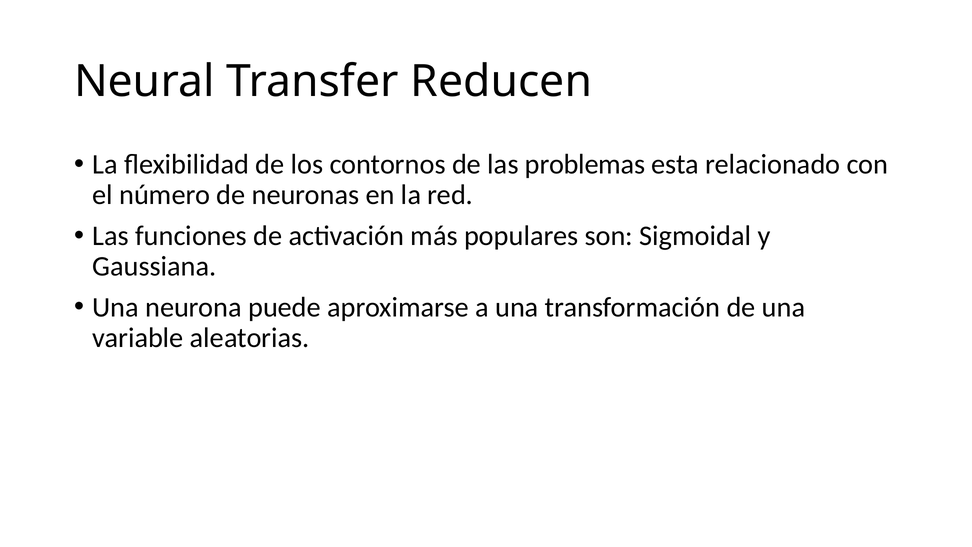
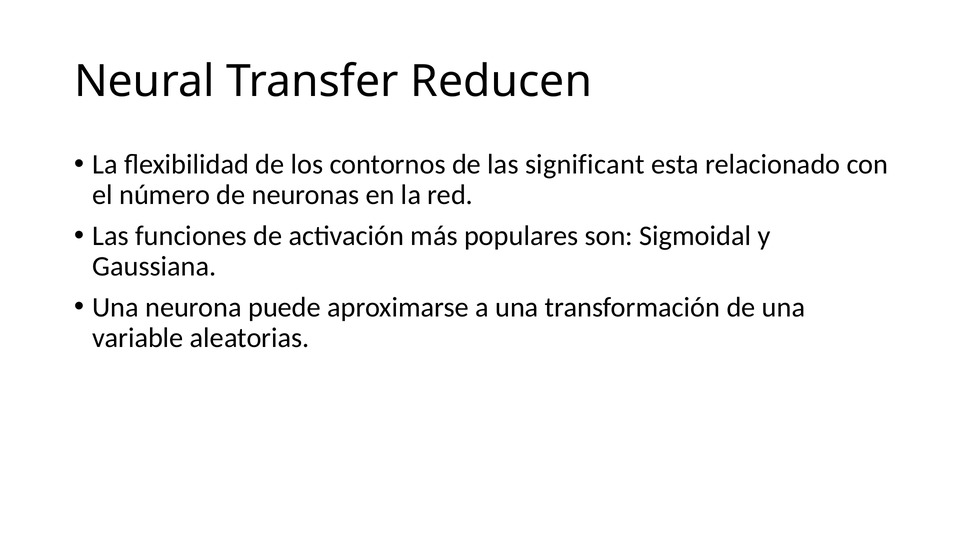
problemas: problemas -> significant (585, 164)
